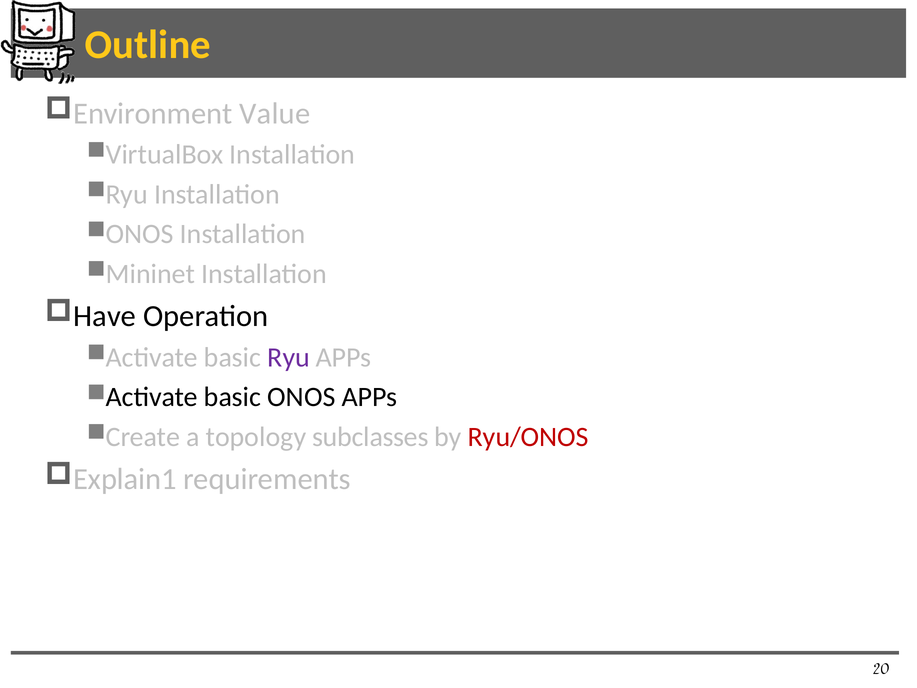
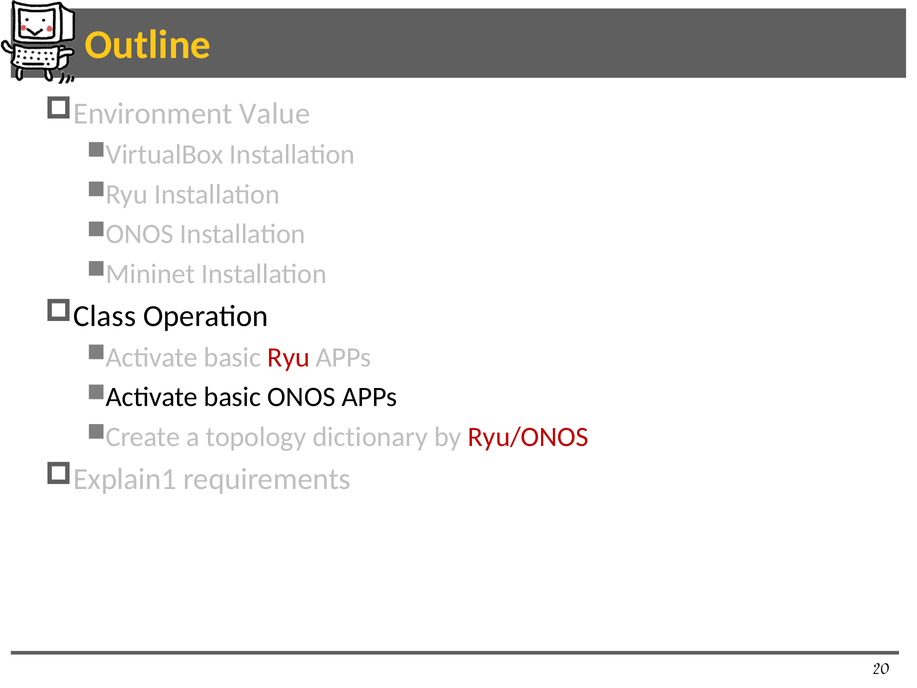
Have: Have -> Class (105, 316)
Ryu colour: purple -> red (289, 357)
subclasses: subclasses -> dictionary (370, 437)
